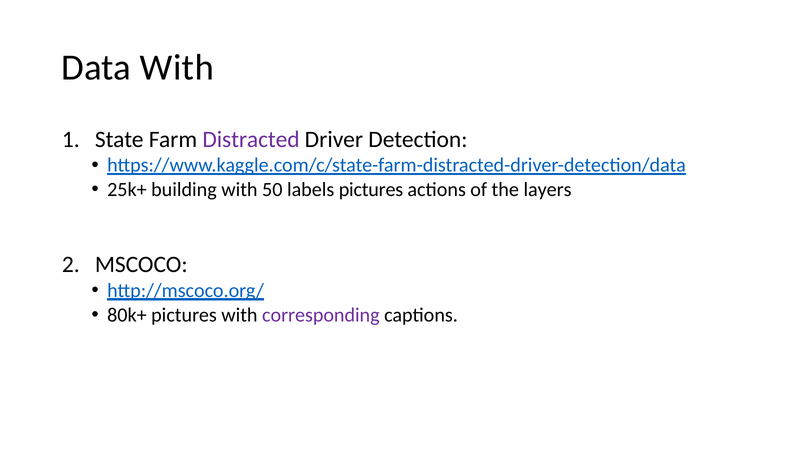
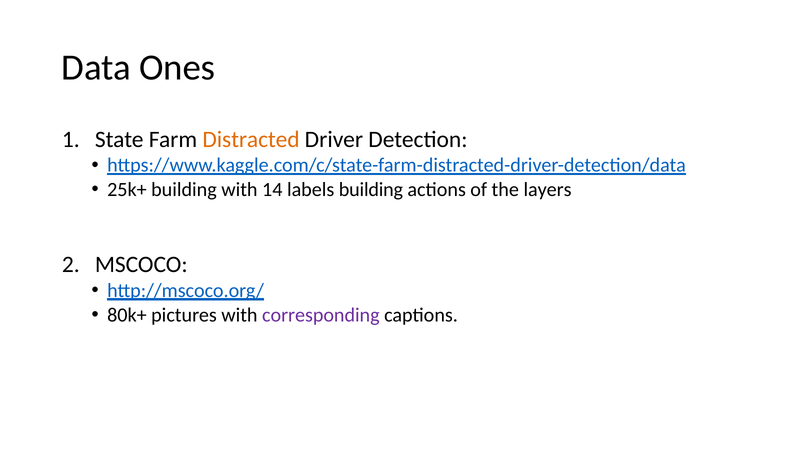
Data With: With -> Ones (177, 68)
Distracted colour: purple -> orange (251, 139)
50: 50 -> 14 (272, 190)
labels pictures: pictures -> building (371, 190)
